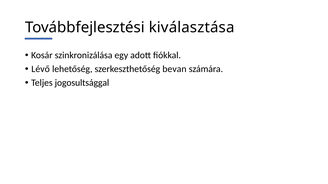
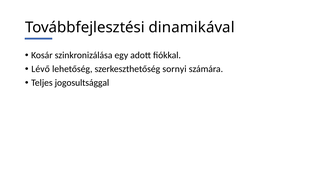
kiválasztása: kiválasztása -> dinamikával (192, 28)
bevan: bevan -> sornyi (174, 69)
